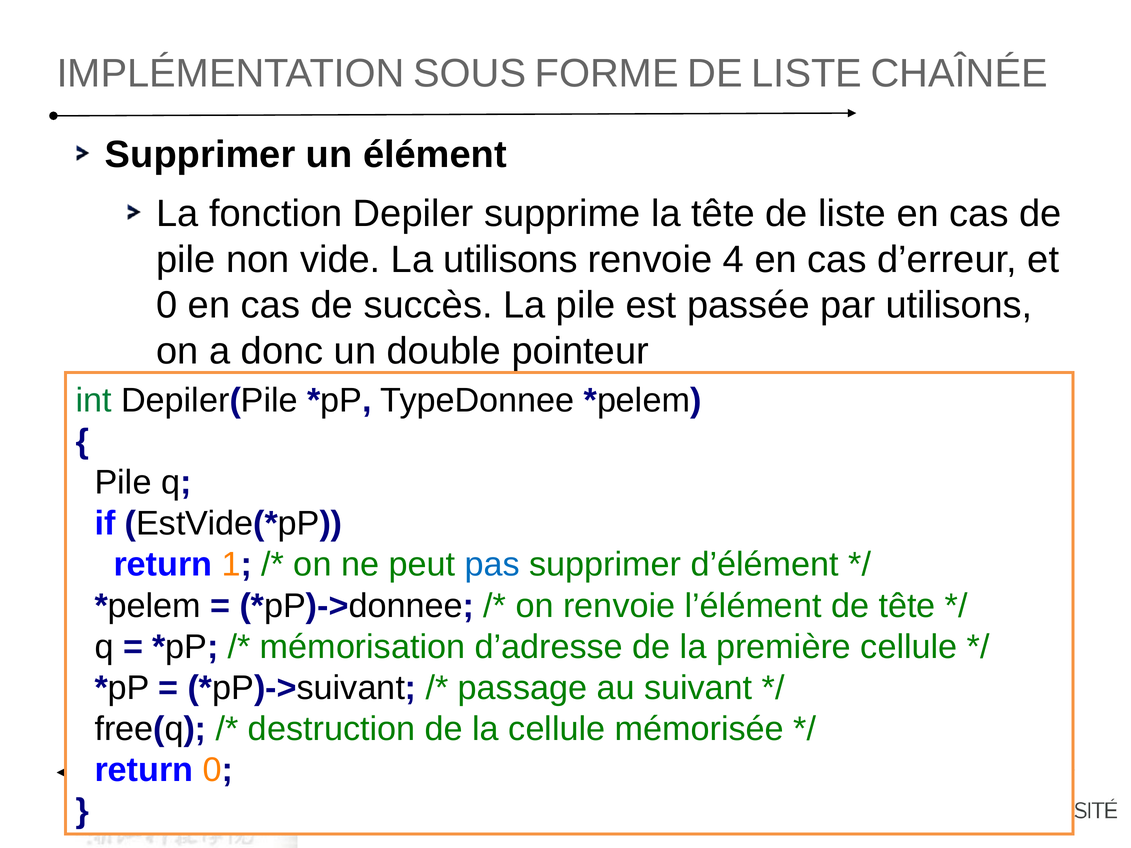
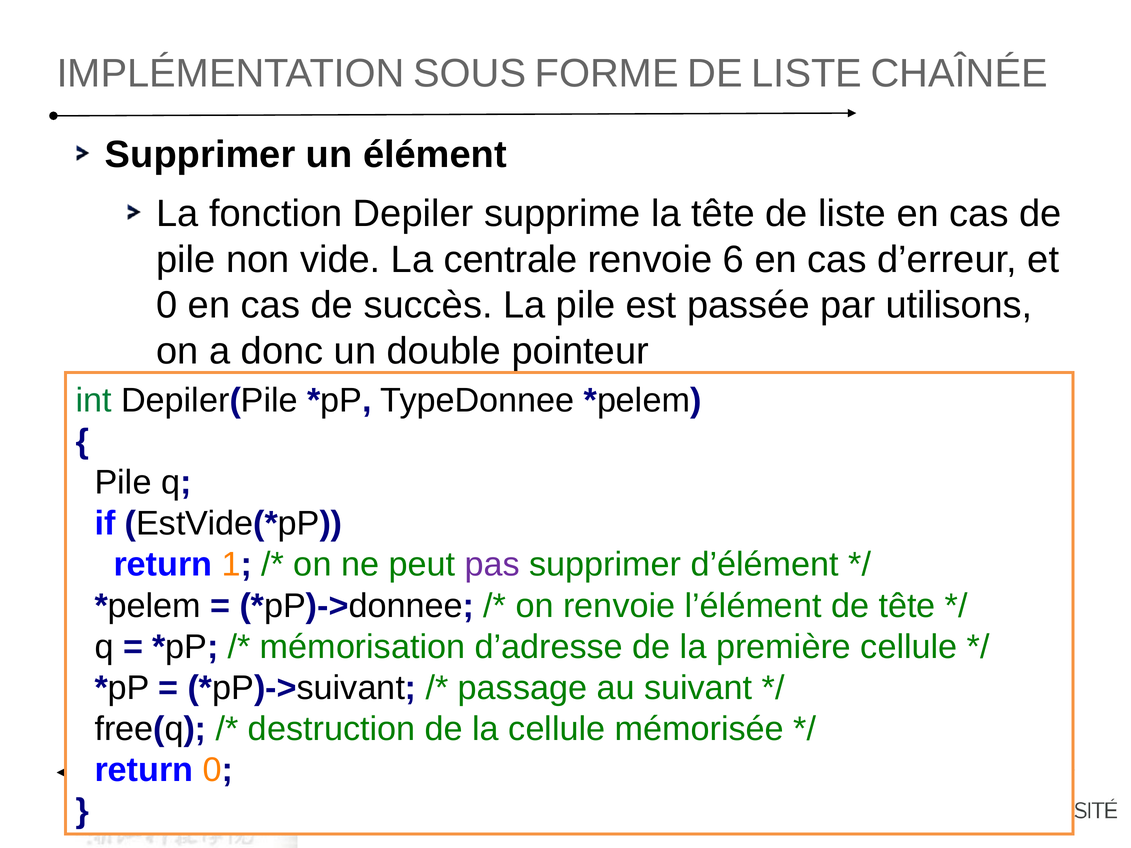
La utilisons: utilisons -> centrale (511, 260)
4: 4 -> 6 (733, 260)
pas colour: blue -> purple (492, 565)
